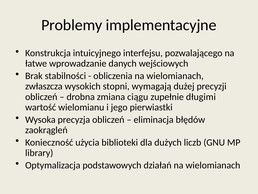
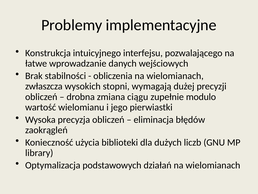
długimi: długimi -> modulo (201, 97)
